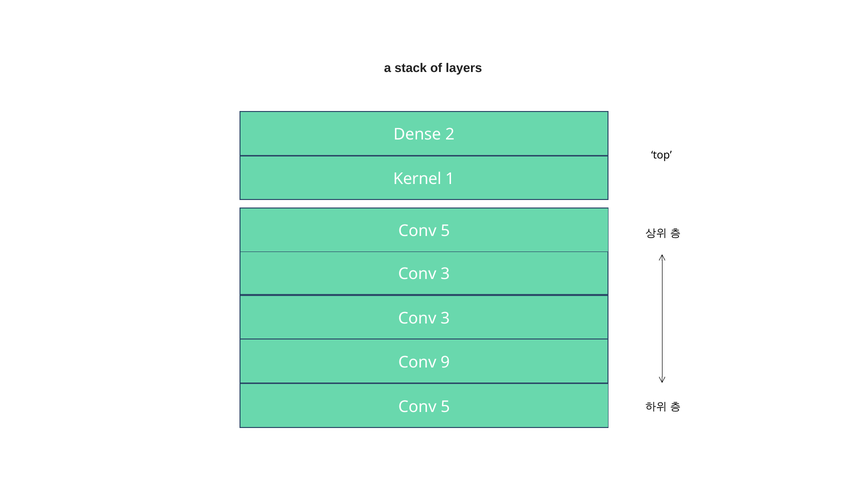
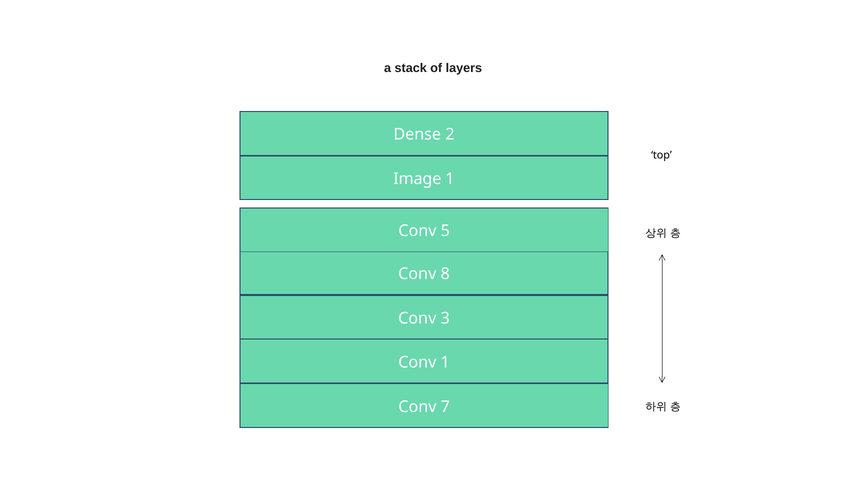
Kernel: Kernel -> Image (417, 179)
3: 3 -> 8 (445, 274)
Conv 9: 9 -> 1 (445, 363)
5: 5 -> 7 (445, 407)
